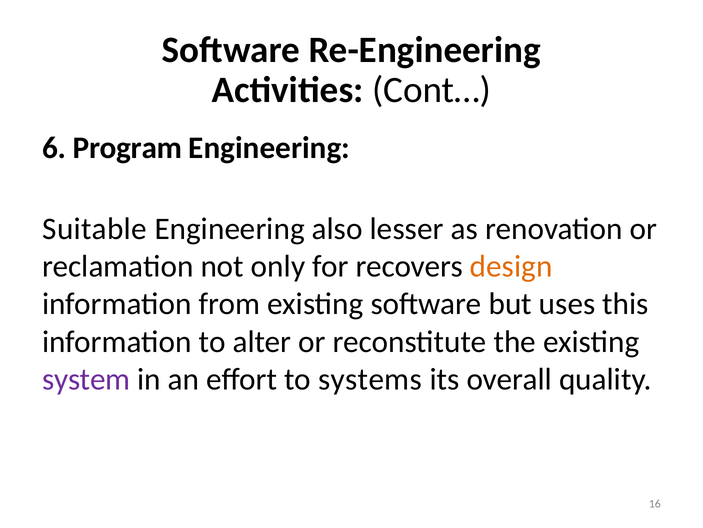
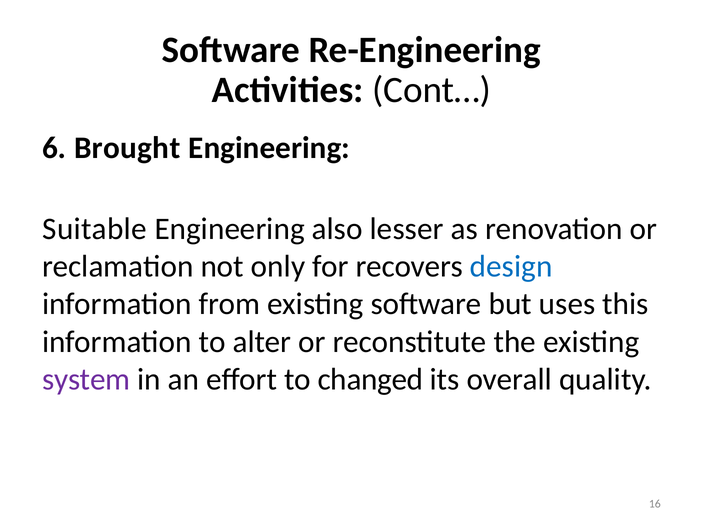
Program: Program -> Brought (127, 147)
design colour: orange -> blue (511, 266)
systems: systems -> changed (370, 379)
